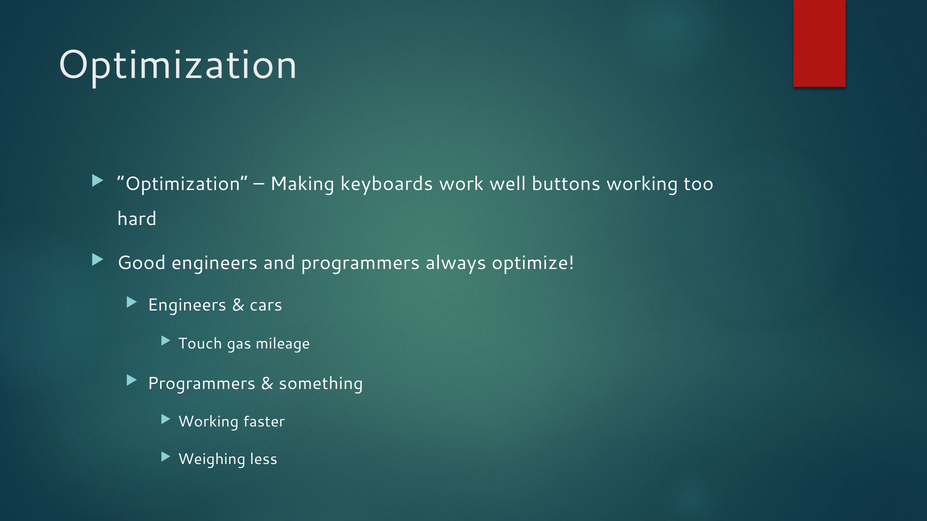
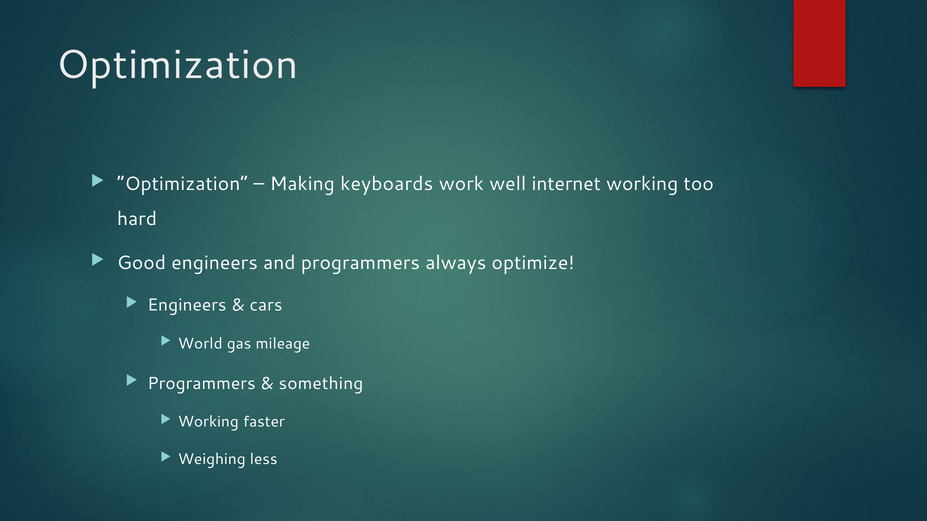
buttons: buttons -> internet (566, 184)
Touch: Touch -> World (200, 344)
